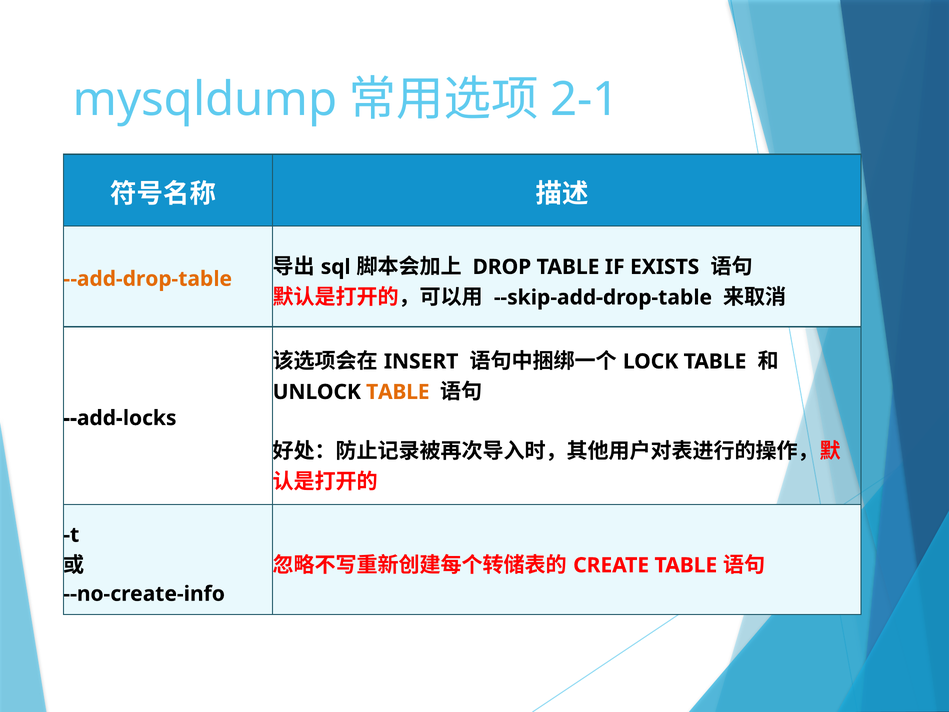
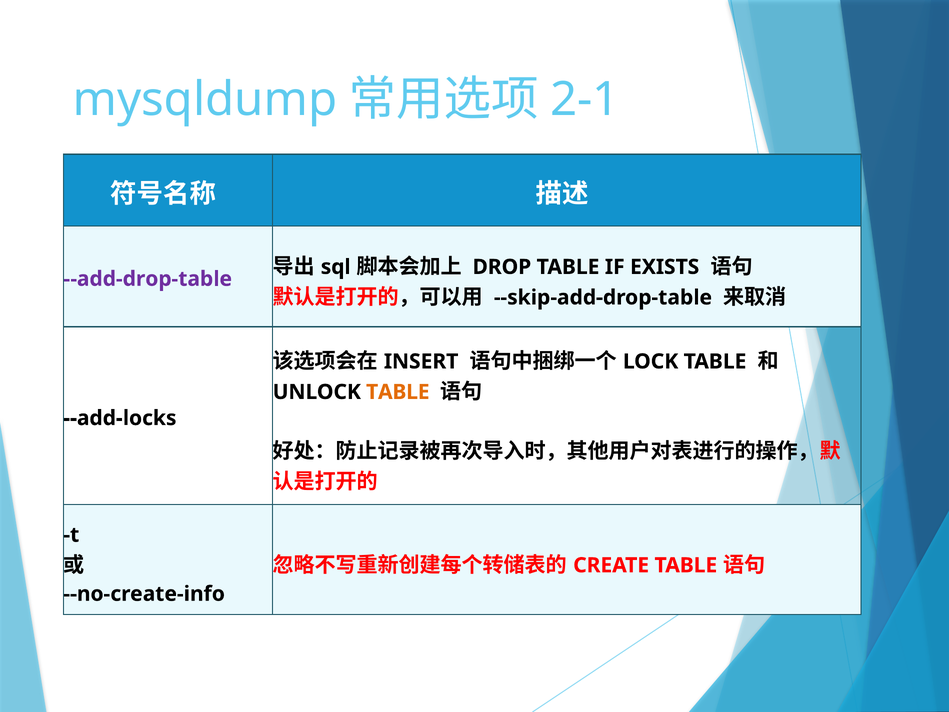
--add-drop-table colour: orange -> purple (148, 279)
